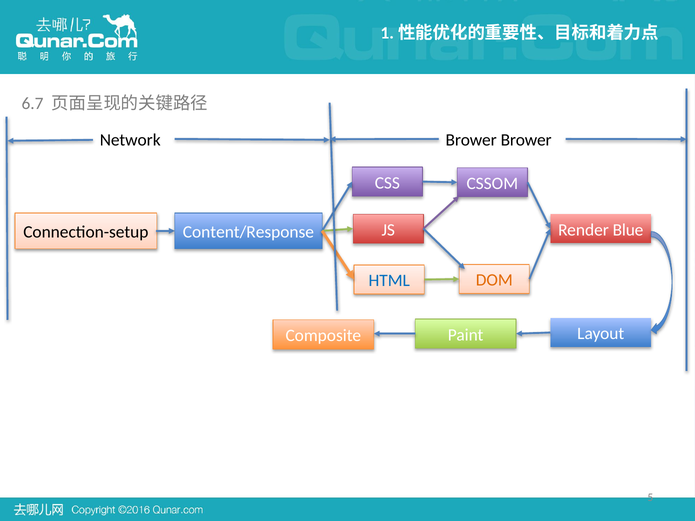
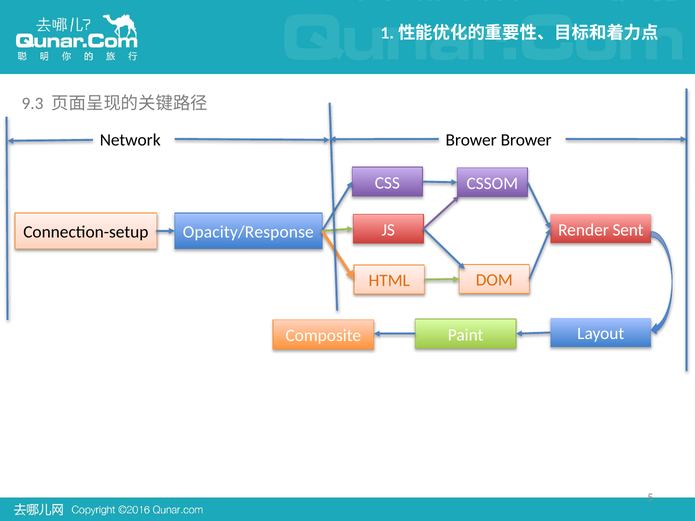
6.7: 6.7 -> 9.3 (33, 104)
Blue: Blue -> Sent (628, 230)
Content/Response: Content/Response -> Opacity/Response (248, 232)
HTML colour: blue -> orange (389, 281)
